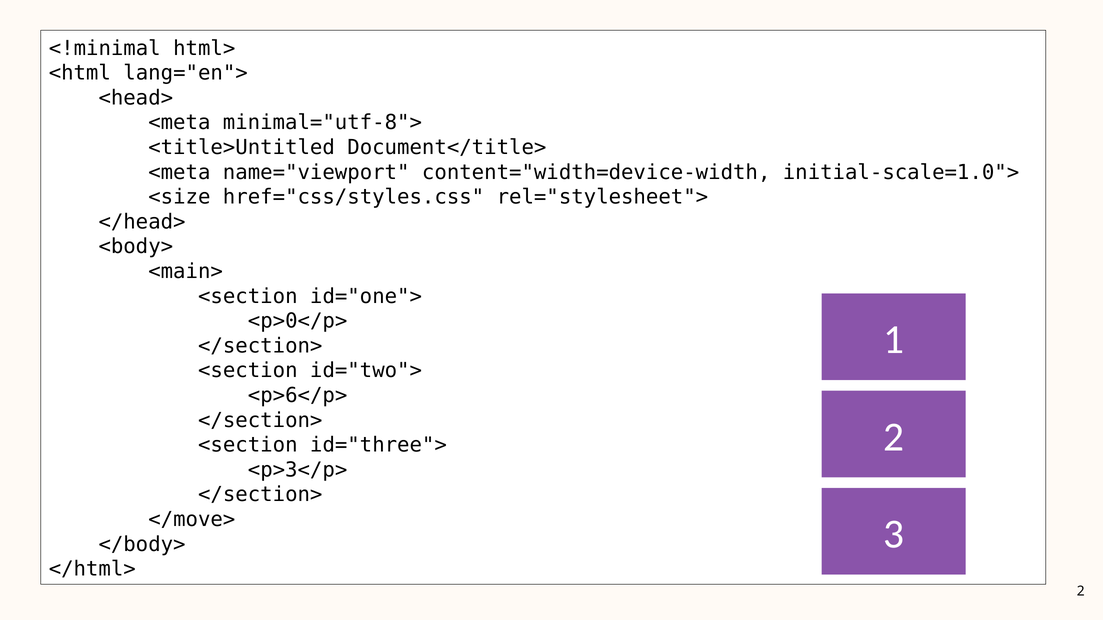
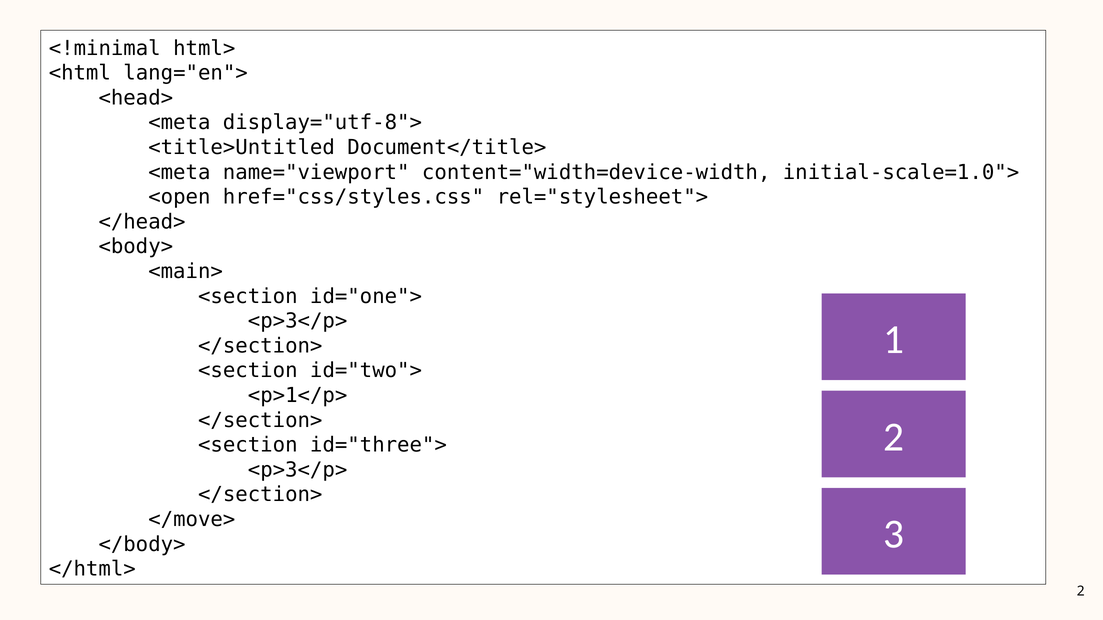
minimal="utf-8">: minimal="utf-8"> -> display="utf-8"> (322, 123)
<size: <size -> <open (179, 197)
<p>0</p>: <p>0</p> -> <p>3</p> (298, 321)
<p>6</p>: <p>6</p> -> <p>1</p> (298, 396)
